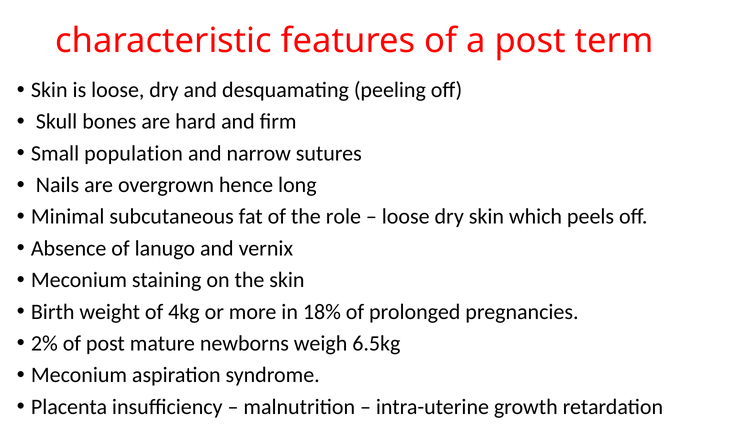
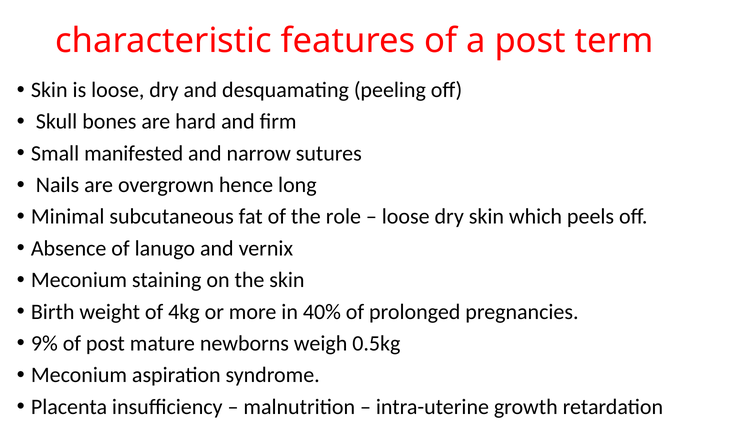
population: population -> manifested (134, 153)
18%: 18% -> 40% (322, 312)
2%: 2% -> 9% (44, 343)
6.5kg: 6.5kg -> 0.5kg (376, 343)
